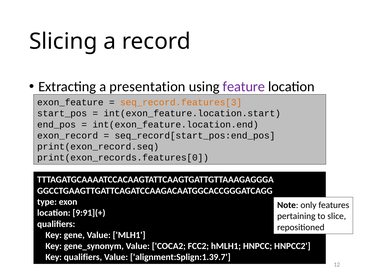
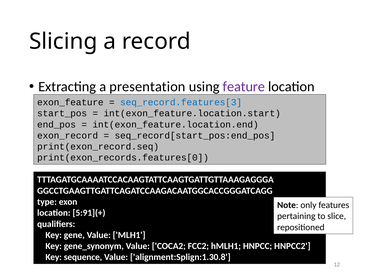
seq_record.features[3 colour: orange -> blue (181, 102)
9:91](+: 9:91](+ -> 5:91](+ (89, 213)
Key qualifiers: qualifiers -> sequence (83, 257)
alignment:Splign:1.39.7: alignment:Splign:1.39.7 -> alignment:Splign:1.30.8 (180, 257)
